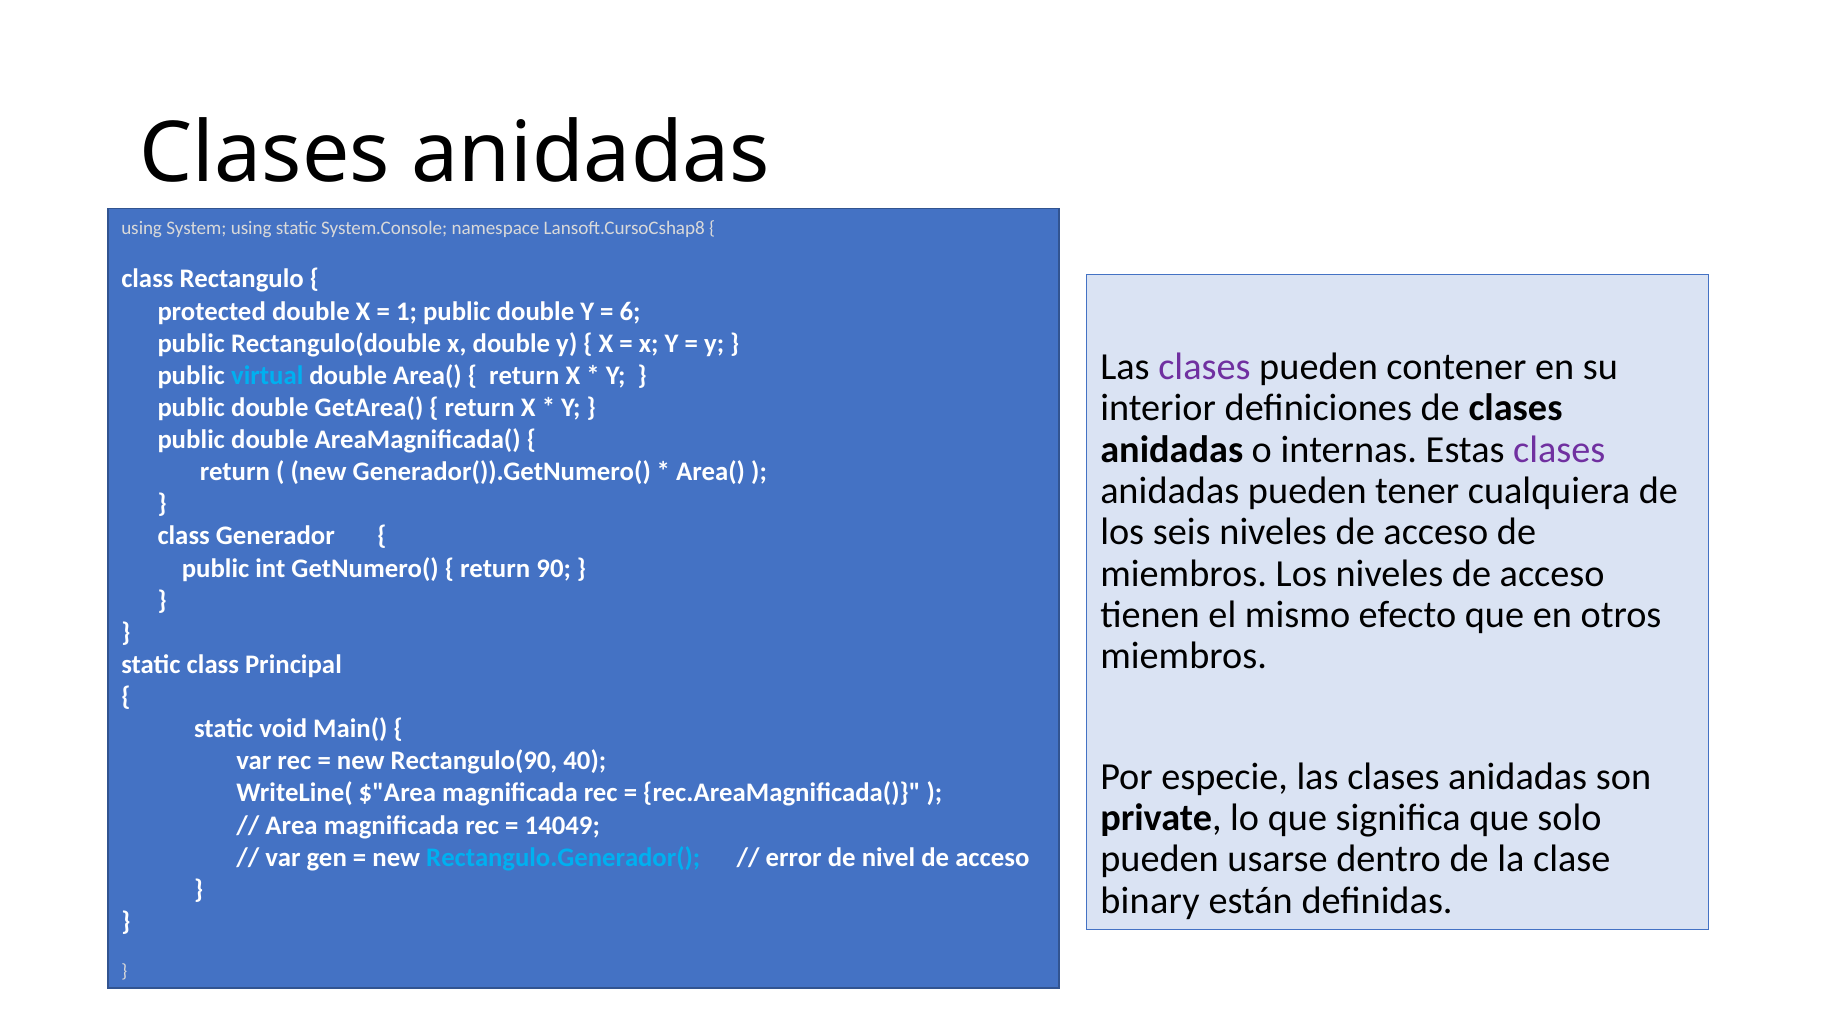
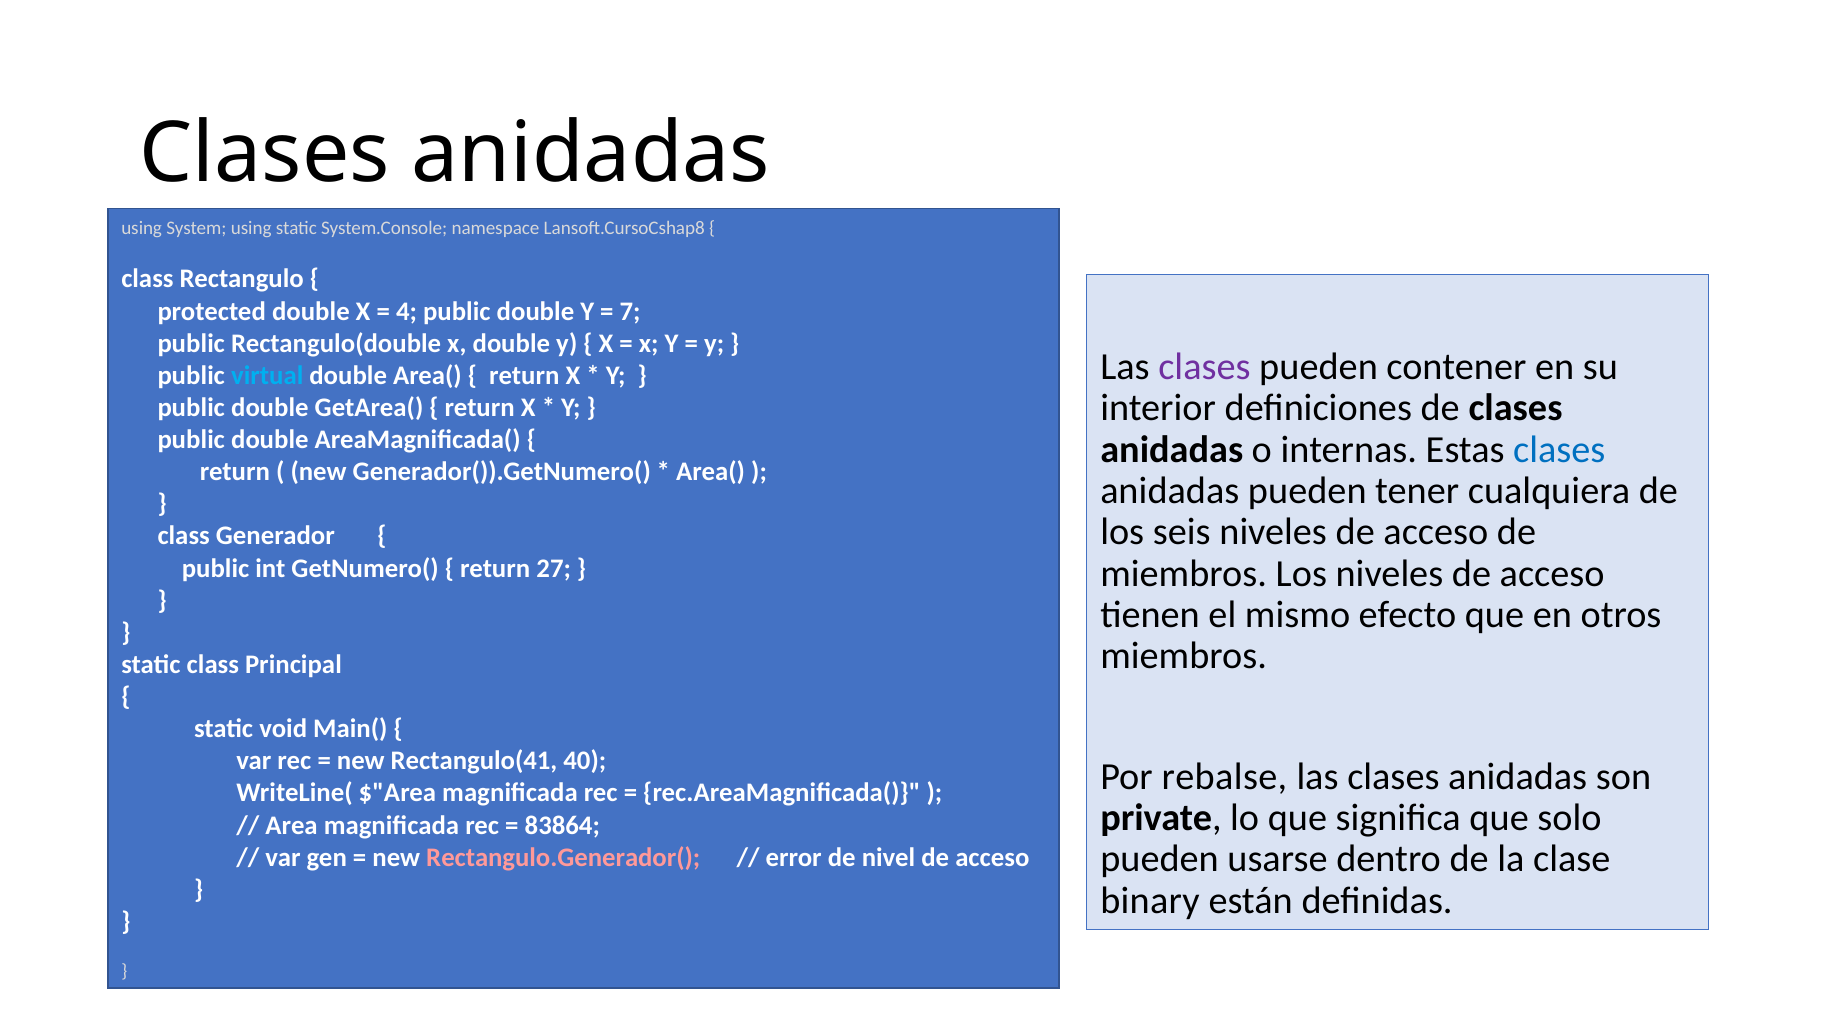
1: 1 -> 4 (407, 311)
6: 6 -> 7 (630, 311)
clases colour: purple -> blue (1559, 450)
90: 90 -> 27 (554, 568)
Rectangulo(90: Rectangulo(90 -> Rectangulo(41 (474, 761)
especie: especie -> rebalse (1224, 777)
14049: 14049 -> 83864 (562, 825)
Rectangulo.Generador( colour: light blue -> pink (563, 857)
